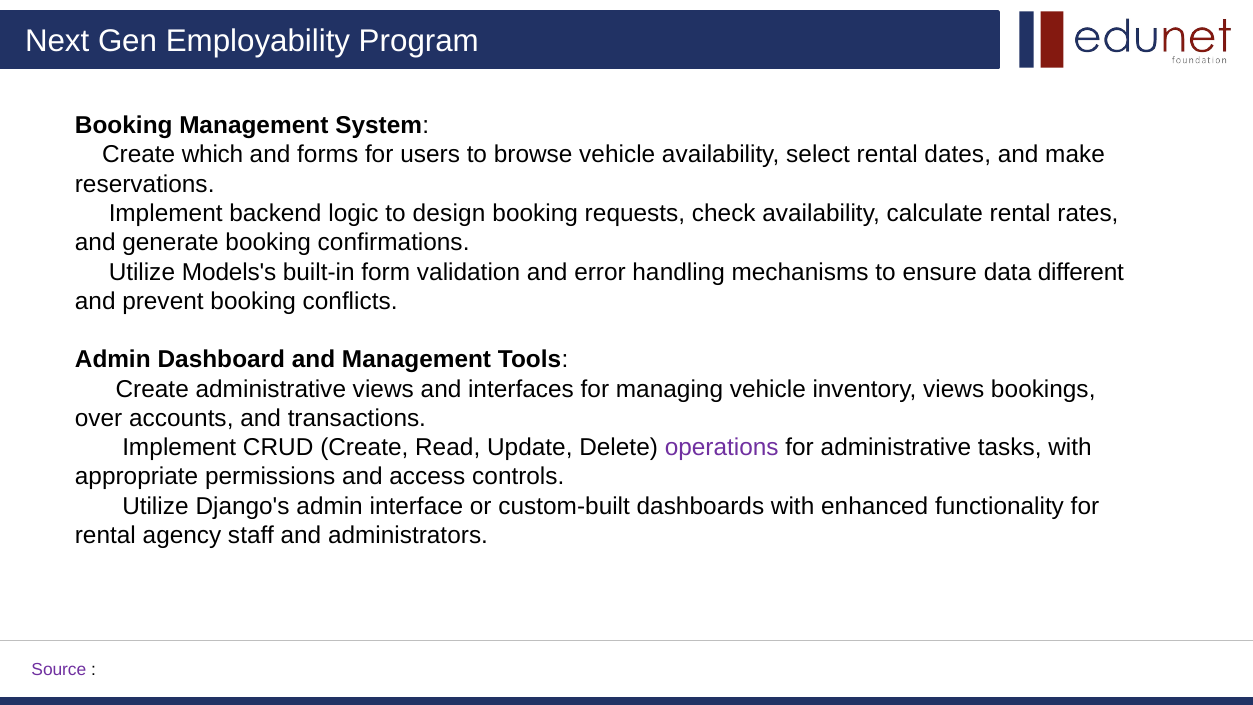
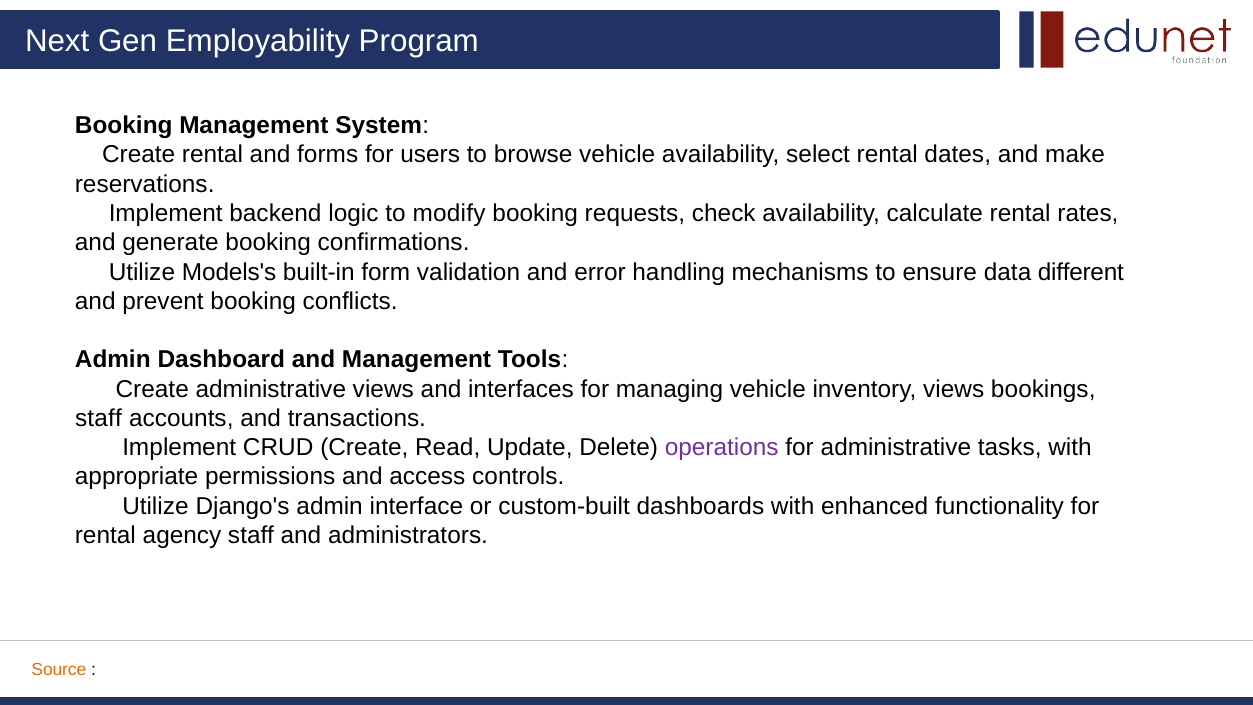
Create which: which -> rental (212, 155)
design: design -> modify (449, 213)
over: over -> staff (98, 418)
Source colour: purple -> orange (59, 670)
